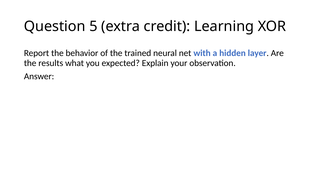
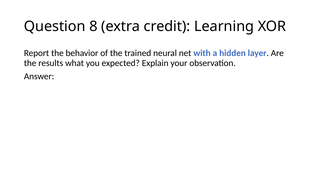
5: 5 -> 8 (93, 26)
